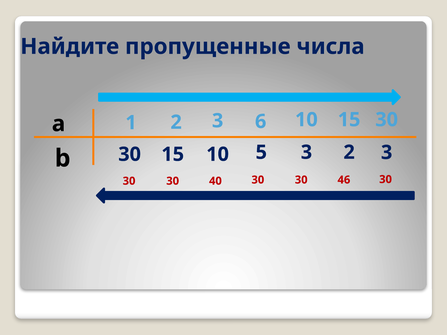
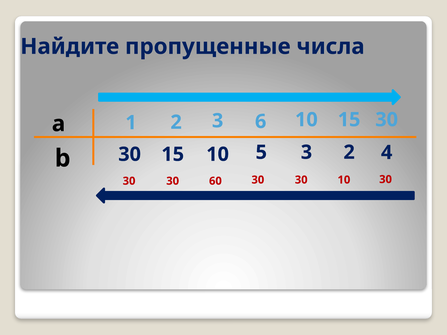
2 3: 3 -> 4 (387, 153)
46: 46 -> 10 (344, 180)
40: 40 -> 60 (215, 181)
